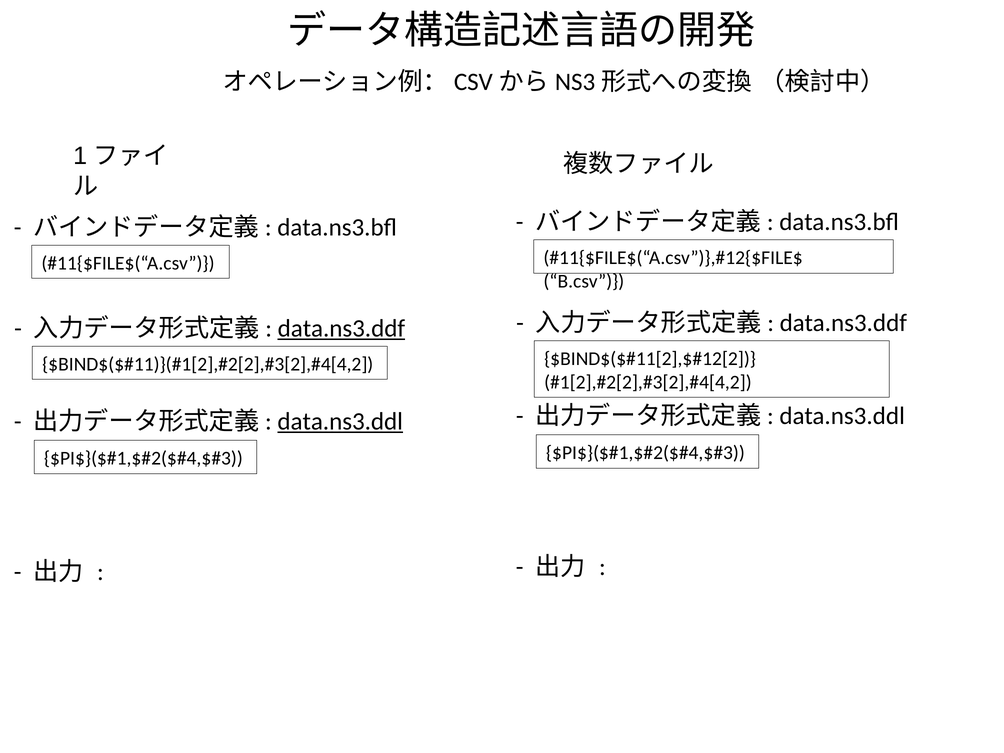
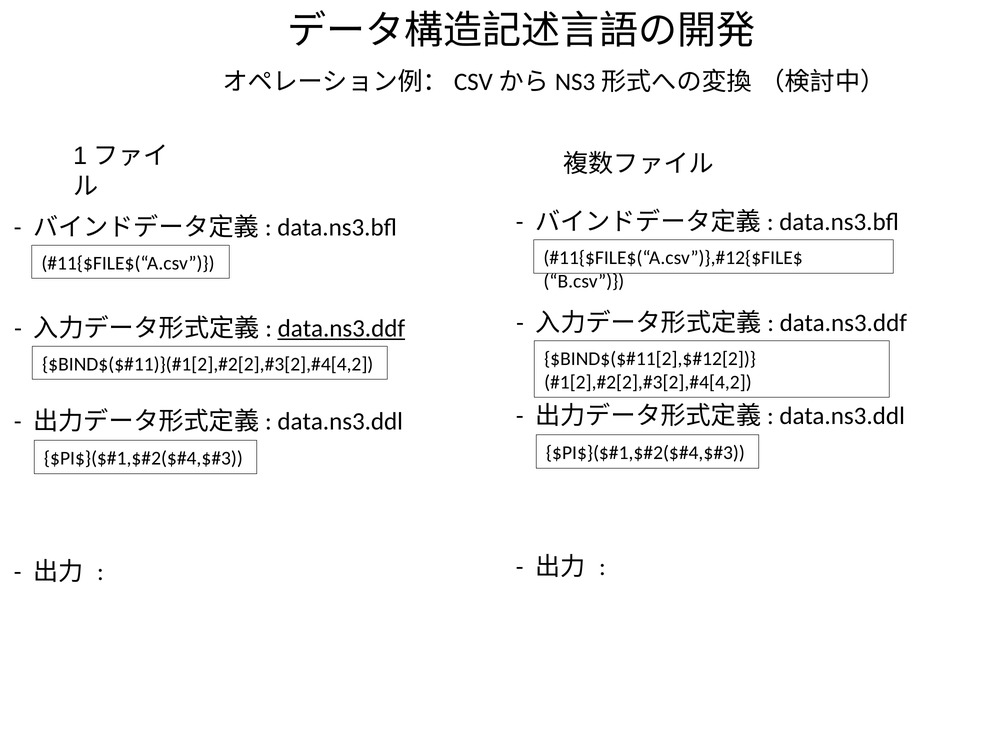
data.ns3.ddl underline: present -> none (340, 421)
